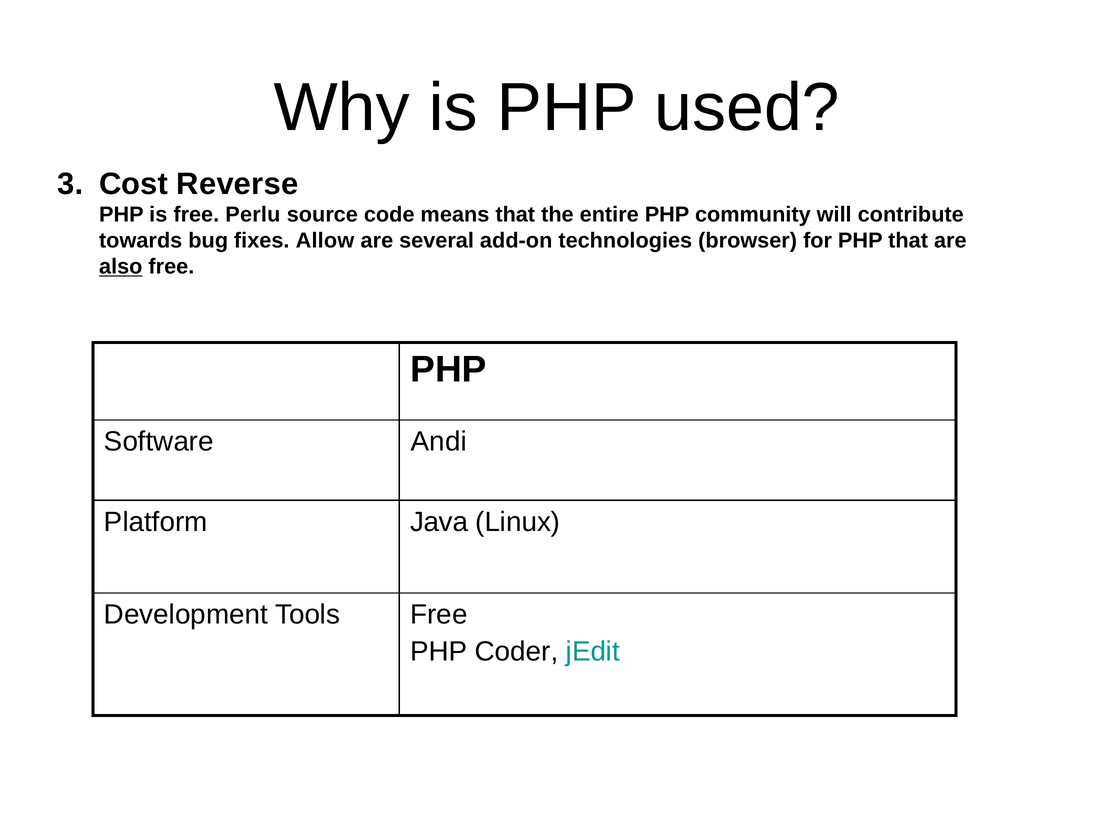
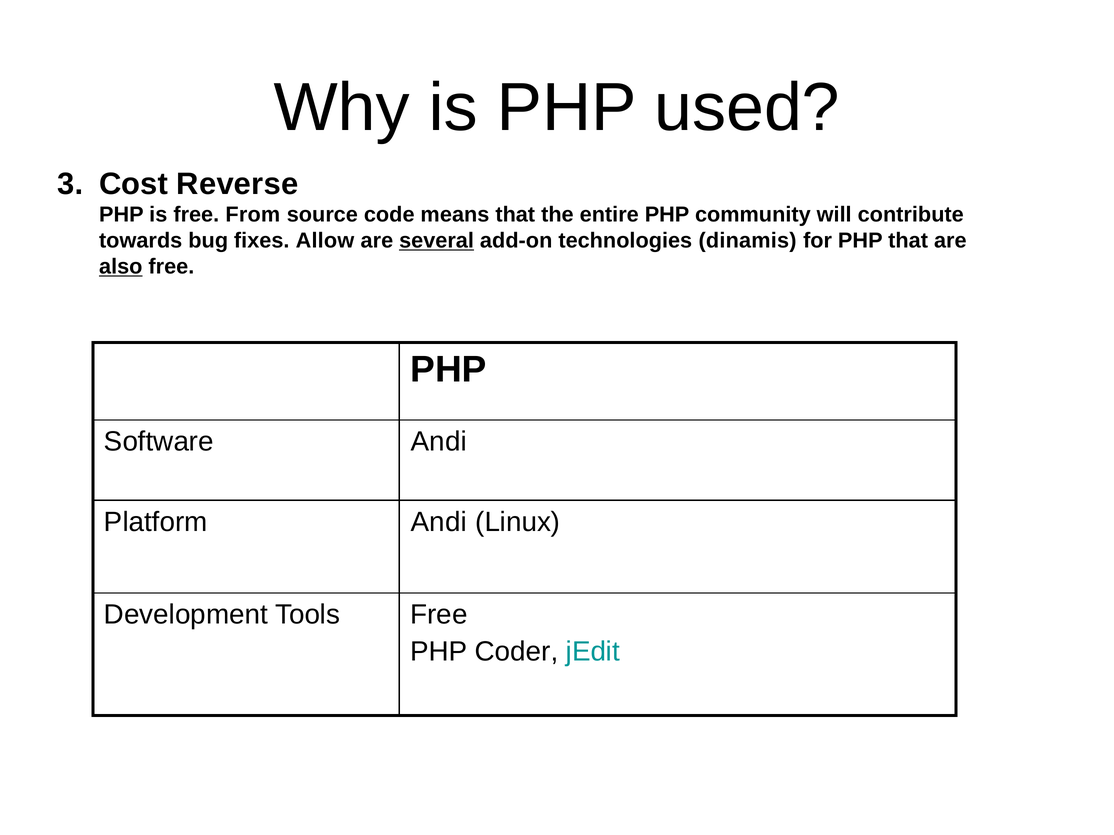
Perlu: Perlu -> From (253, 215)
several underline: none -> present (437, 241)
browser: browser -> dinamis (748, 241)
Platform Java: Java -> Andi (439, 522)
